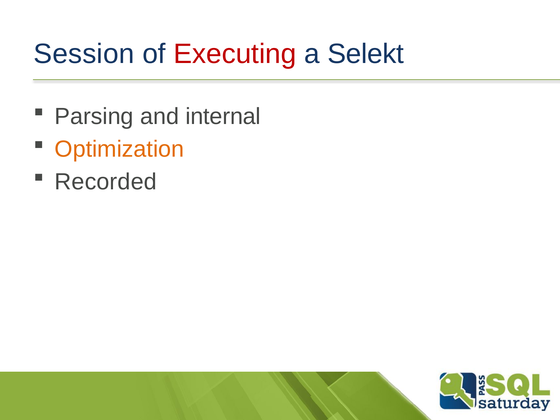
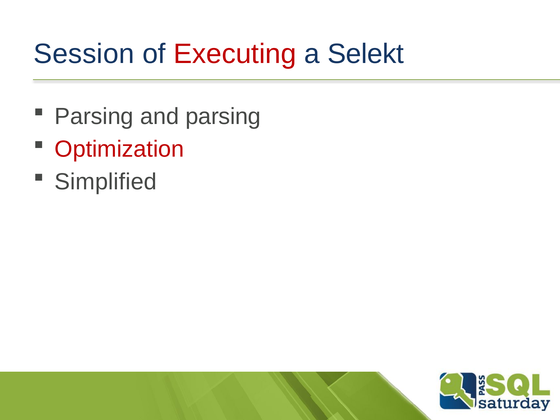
and internal: internal -> parsing (223, 116)
Optimization colour: orange -> red (119, 149)
Recorded: Recorded -> Simplified (106, 182)
